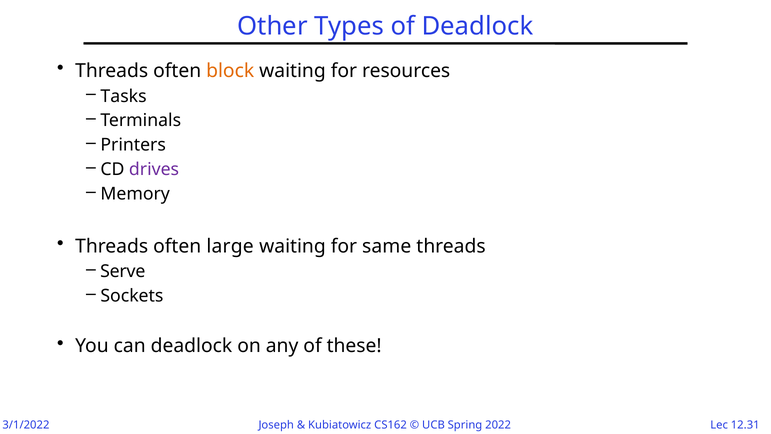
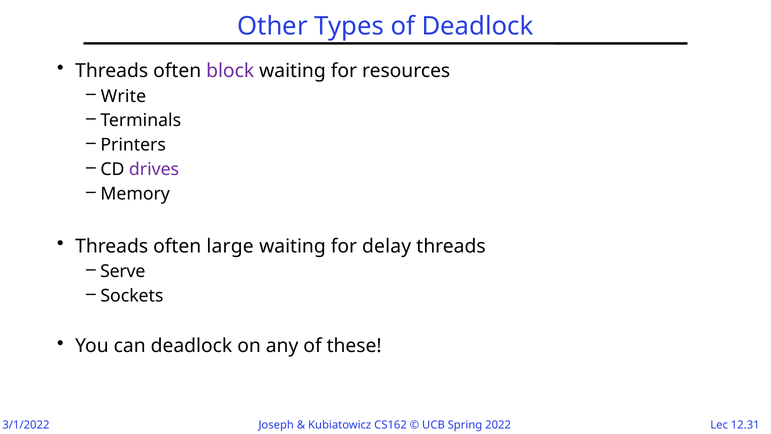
block colour: orange -> purple (230, 71)
Tasks: Tasks -> Write (123, 96)
same: same -> delay (387, 246)
